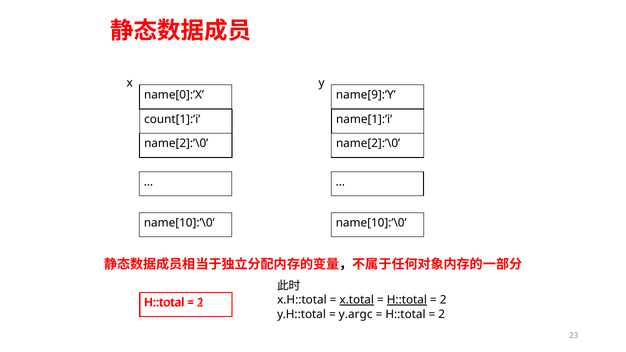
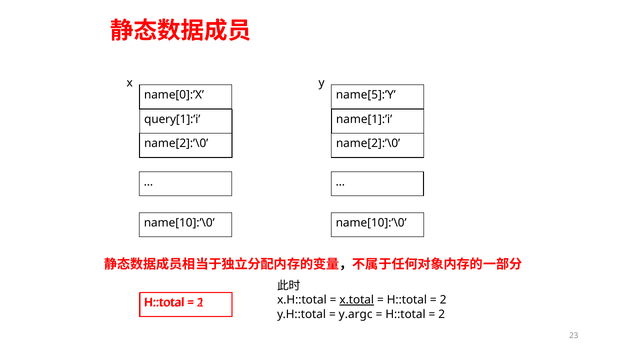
name[9]:’Y: name[9]:’Y -> name[5]:’Y (366, 95)
count[1]:’i: count[1]:’i -> query[1]:’i (172, 119)
H::total underline: present -> none (407, 300)
